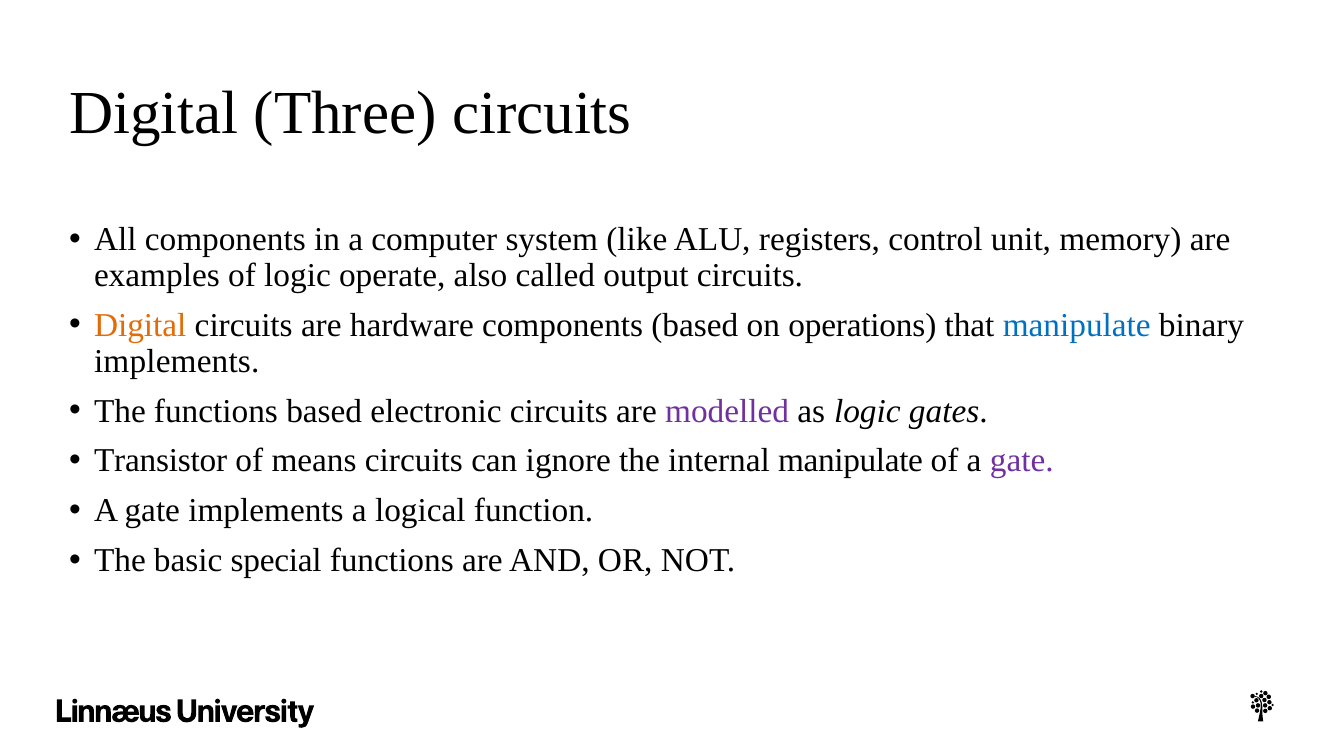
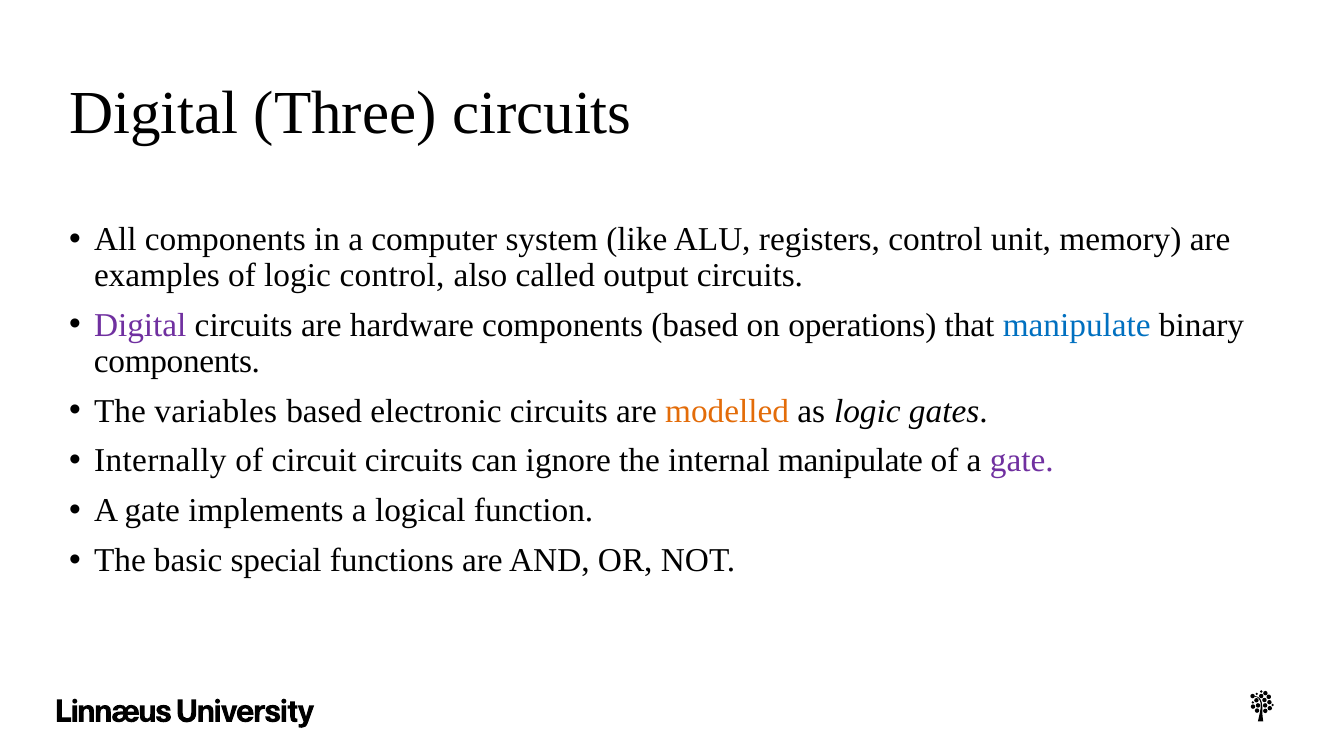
logic operate: operate -> control (392, 275)
Digital colour: orange -> purple (140, 325)
implements: implements -> components (177, 361)
The functions: functions -> variables (216, 411)
modelled colour: purple -> orange (727, 411)
Transistor: Transistor -> Internally (160, 461)
means: means -> circuit (314, 461)
